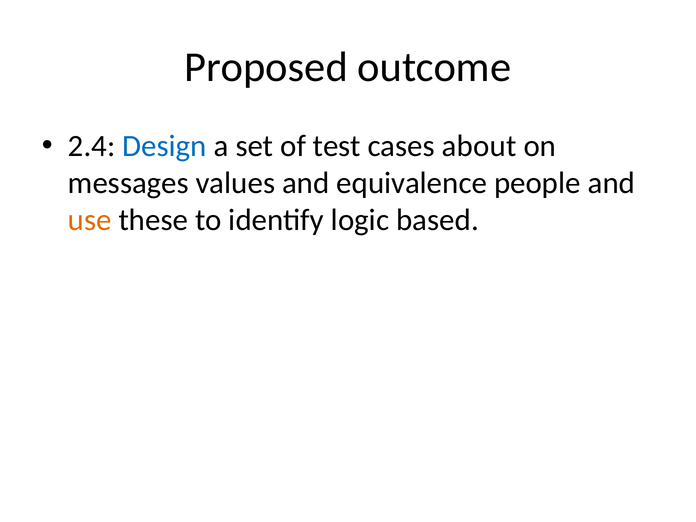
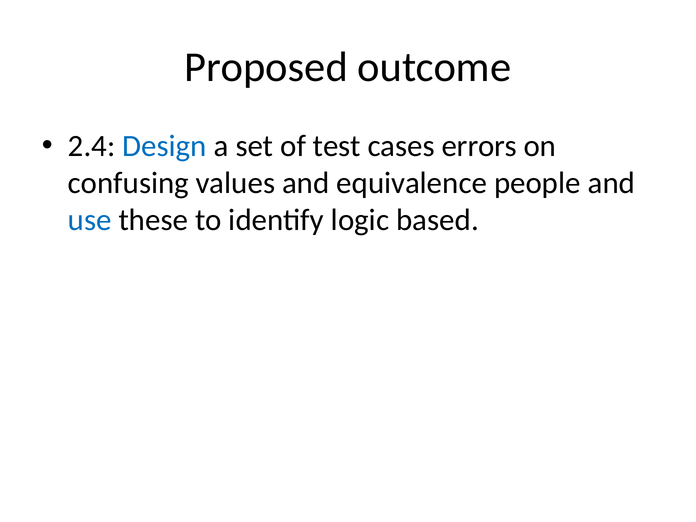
about: about -> errors (479, 146)
messages: messages -> confusing (128, 183)
use colour: orange -> blue (90, 220)
